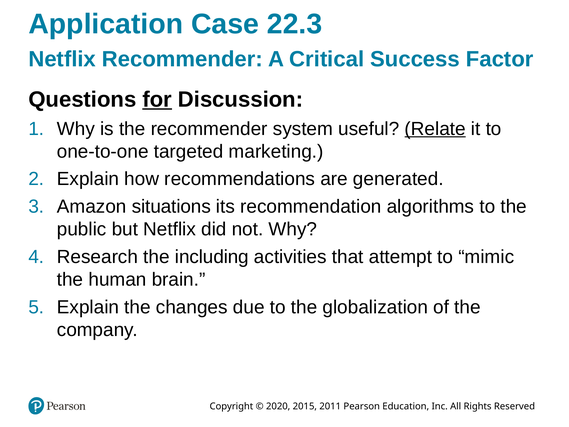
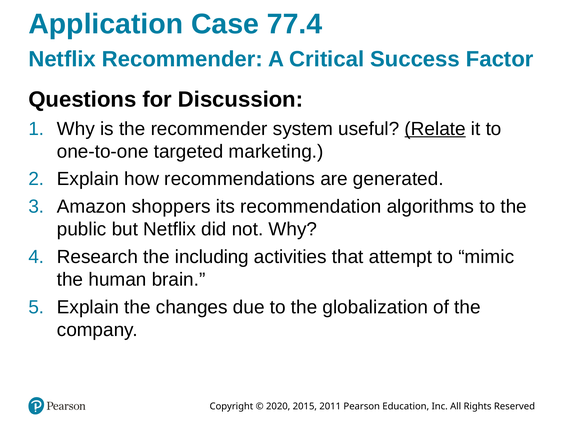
22.3: 22.3 -> 77.4 (295, 24)
for underline: present -> none (157, 99)
situations: situations -> shoppers (171, 206)
